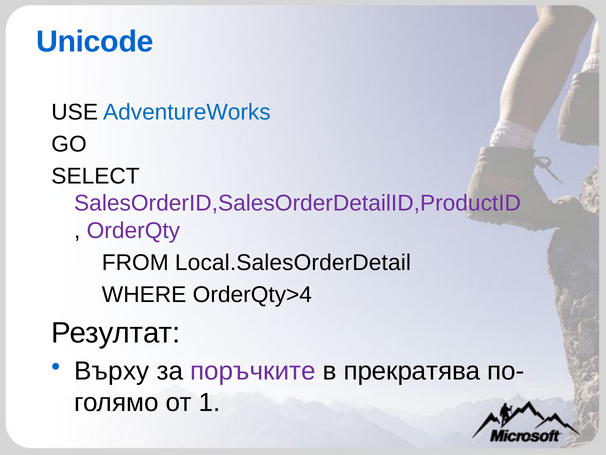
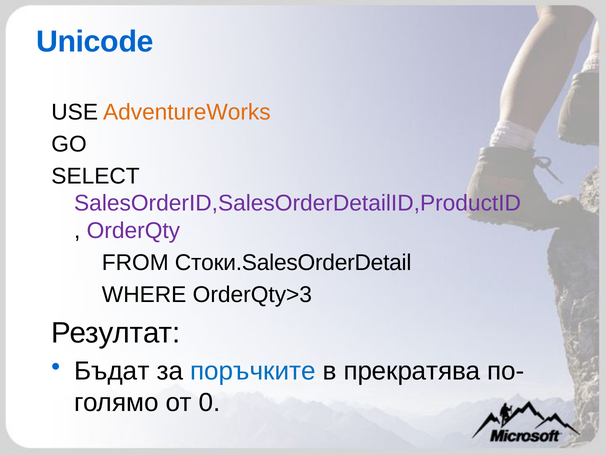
AdventureWorks colour: blue -> orange (187, 112)
Local.SalesOrderDetail: Local.SalesOrderDetail -> Стоки.SalesOrderDetail (293, 263)
OrderQty>4: OrderQty>4 -> OrderQty>3 (252, 295)
Върху: Върху -> Бъдат (112, 371)
поръчките colour: purple -> blue (253, 371)
1: 1 -> 0 (210, 402)
